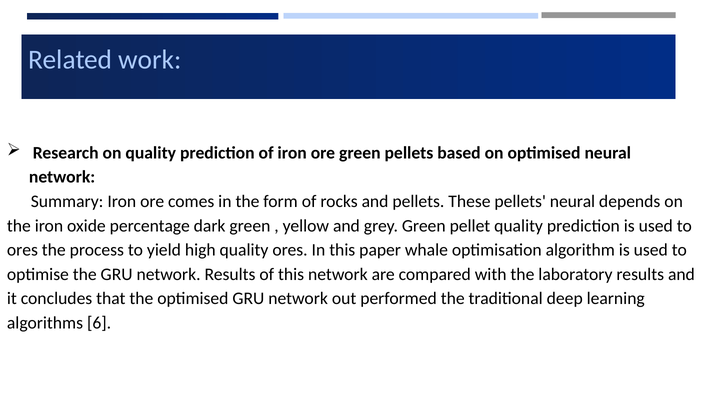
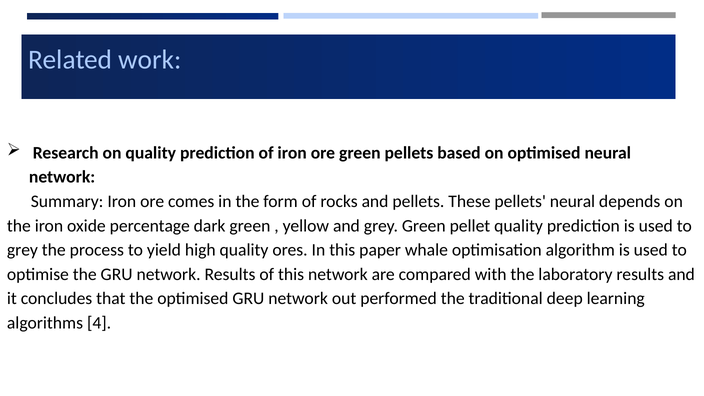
ores: ores -> grey (22, 250)
6: 6 -> 4 (99, 323)
